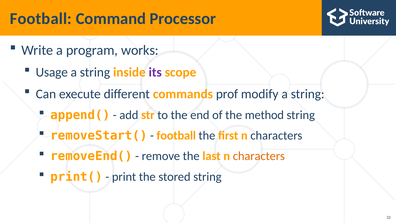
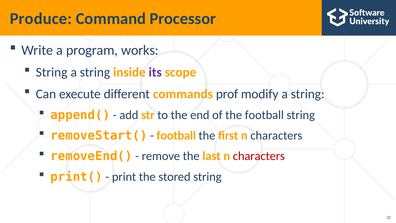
Football: Football -> Produce (41, 19)
Usage: Usage -> String (52, 72)
the method: method -> football (264, 115)
characters colour: orange -> red (259, 156)
